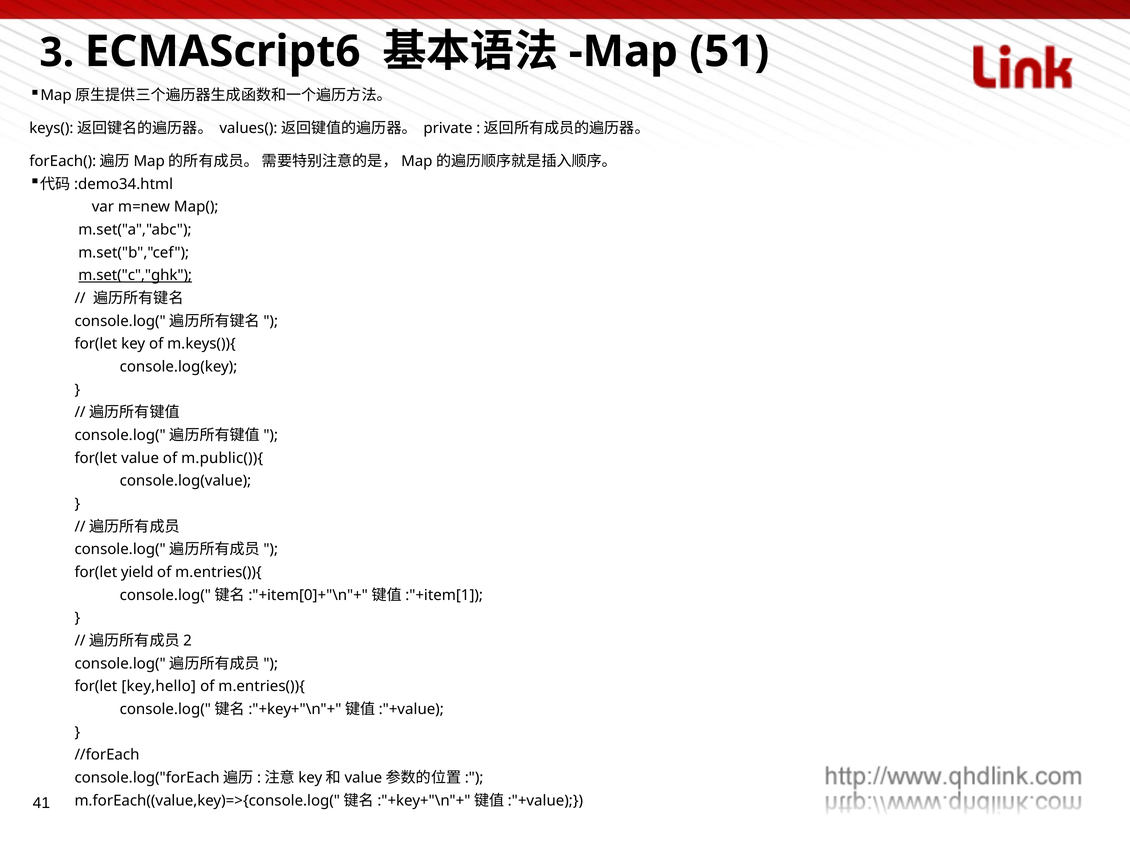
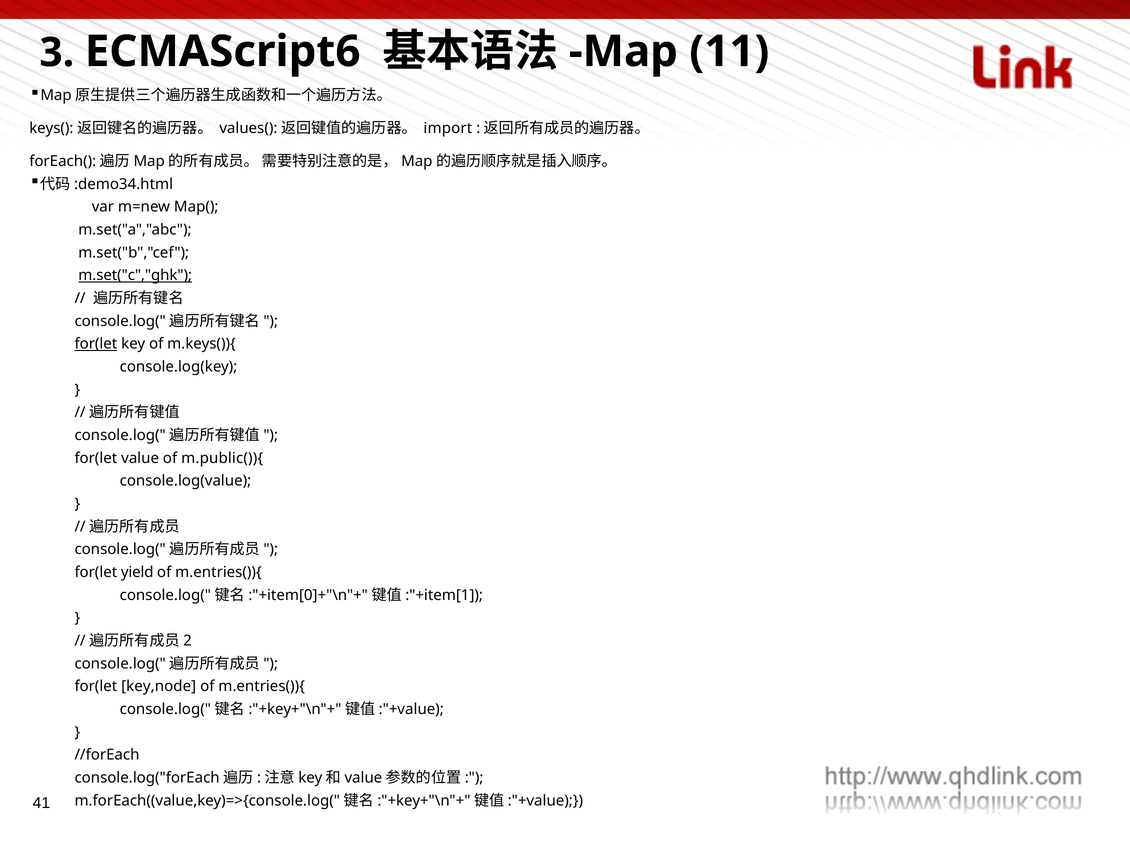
51: 51 -> 11 (729, 52)
private: private -> import (448, 128)
for(let underline: none -> present (96, 344)
key,hello: key,hello -> key,node (159, 686)
